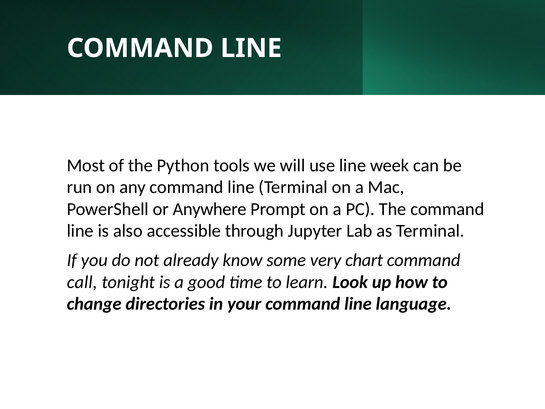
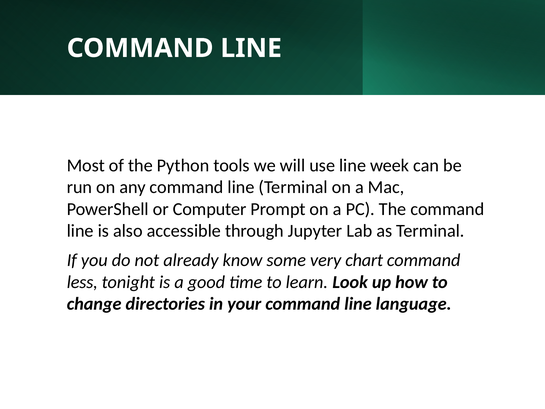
Anywhere: Anywhere -> Computer (210, 209)
call: call -> less (82, 282)
